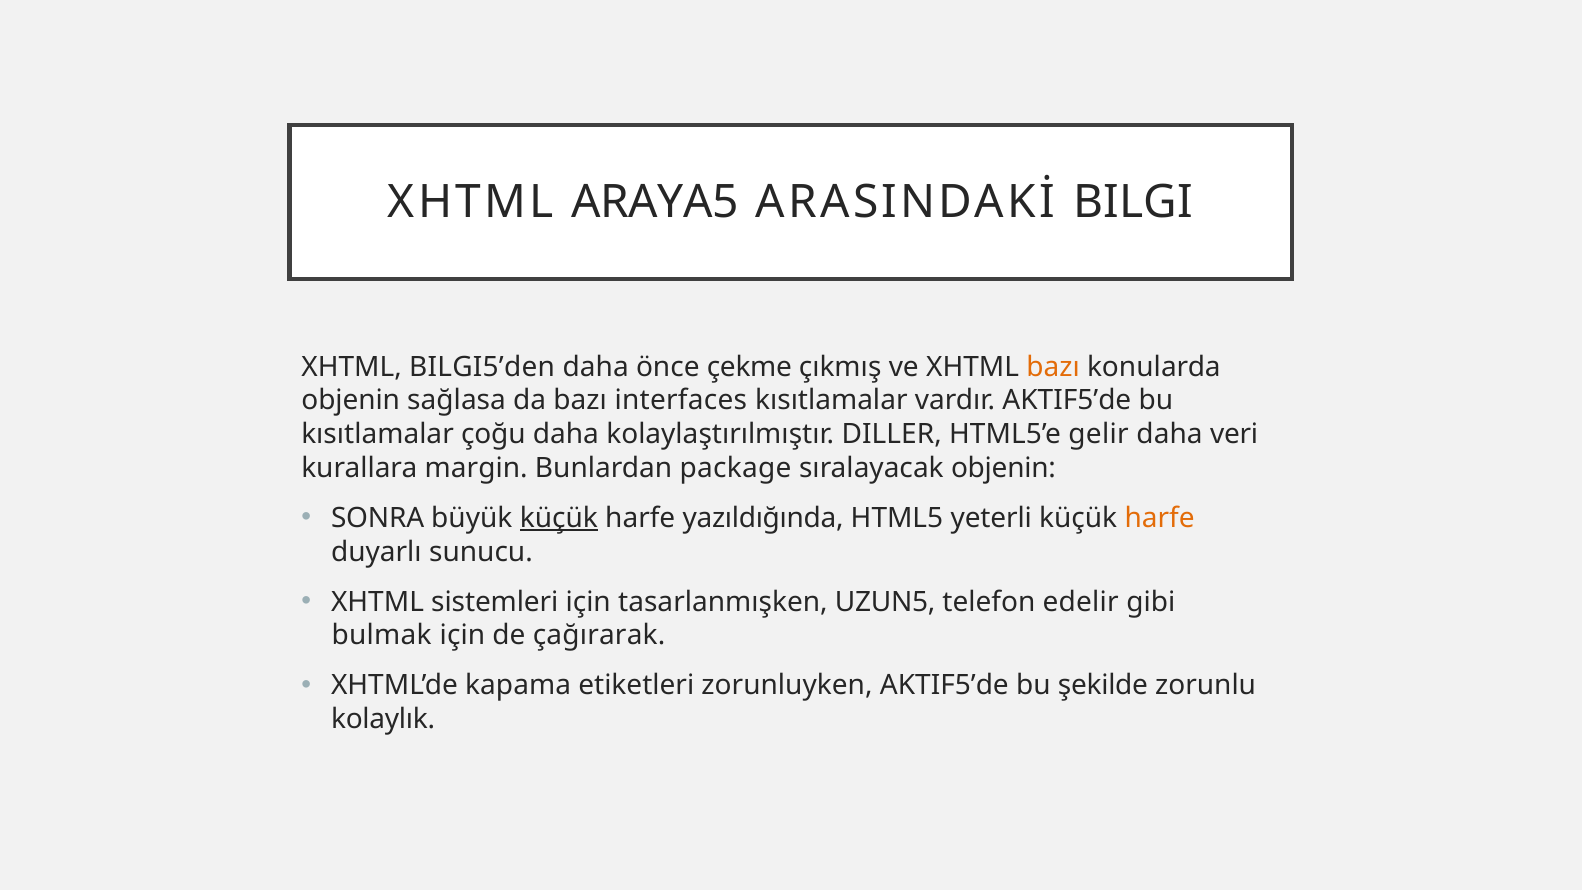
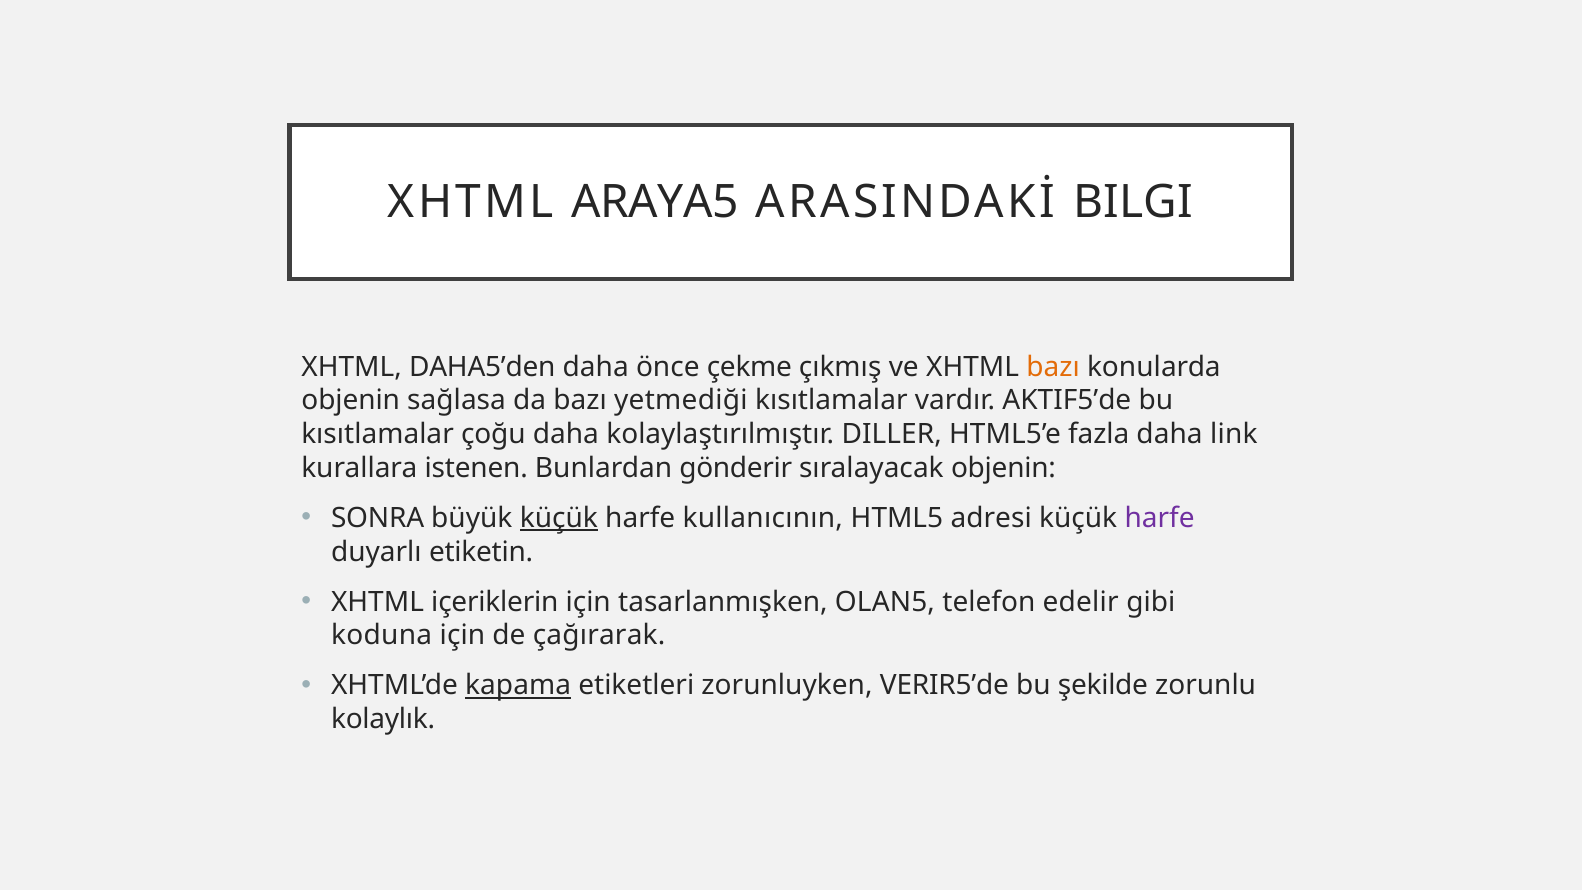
BILGI5’den: BILGI5’den -> DAHA5’den (482, 367)
interfaces: interfaces -> yetmediği (681, 401)
gelir: gelir -> fazla (1099, 434)
veri: veri -> link (1234, 434)
margin: margin -> istenen (476, 468)
package: package -> gönderir (736, 468)
yazıldığında: yazıldığında -> kullanıcının (763, 518)
yeterli: yeterli -> adresi (991, 518)
harfe colour: orange -> purple (1160, 518)
sunucu: sunucu -> etiketin (481, 552)
sistemleri: sistemleri -> içeriklerin (495, 602)
UZUN5: UZUN5 -> OLAN5 (885, 602)
bulmak: bulmak -> koduna (382, 635)
kapama underline: none -> present (518, 686)
zorunluyken AKTIF5’de: AKTIF5’de -> VERIR5’de (944, 686)
